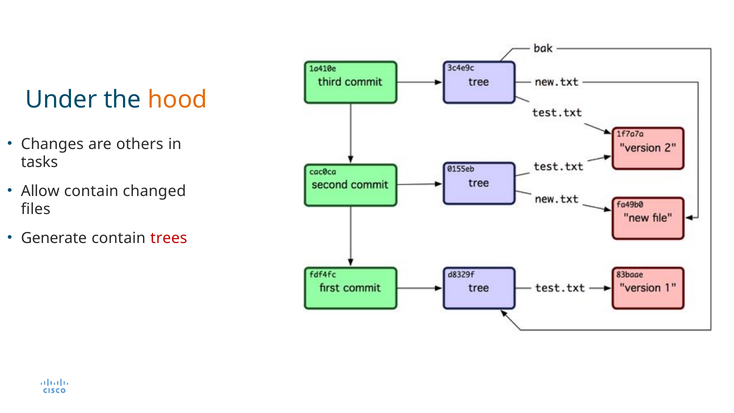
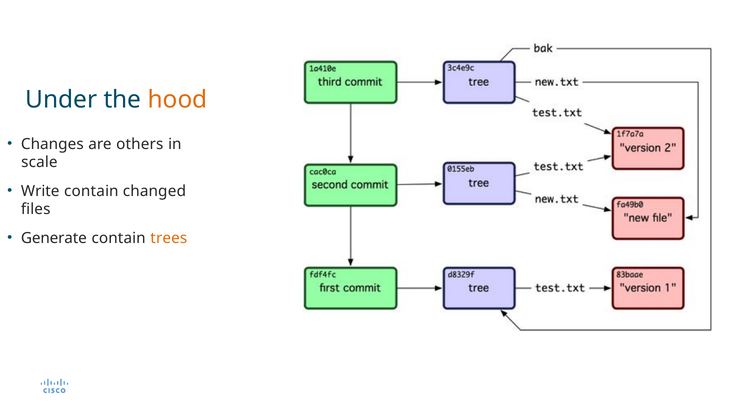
tasks: tasks -> scale (39, 162)
Allow: Allow -> Write (40, 191)
trees colour: red -> orange (169, 238)
